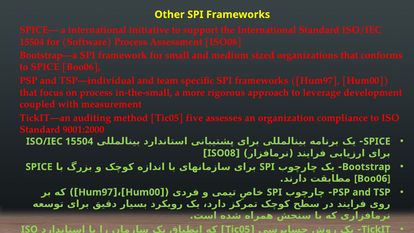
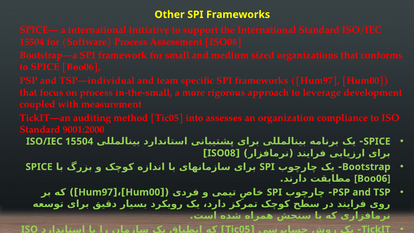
five: five -> into (194, 118)
